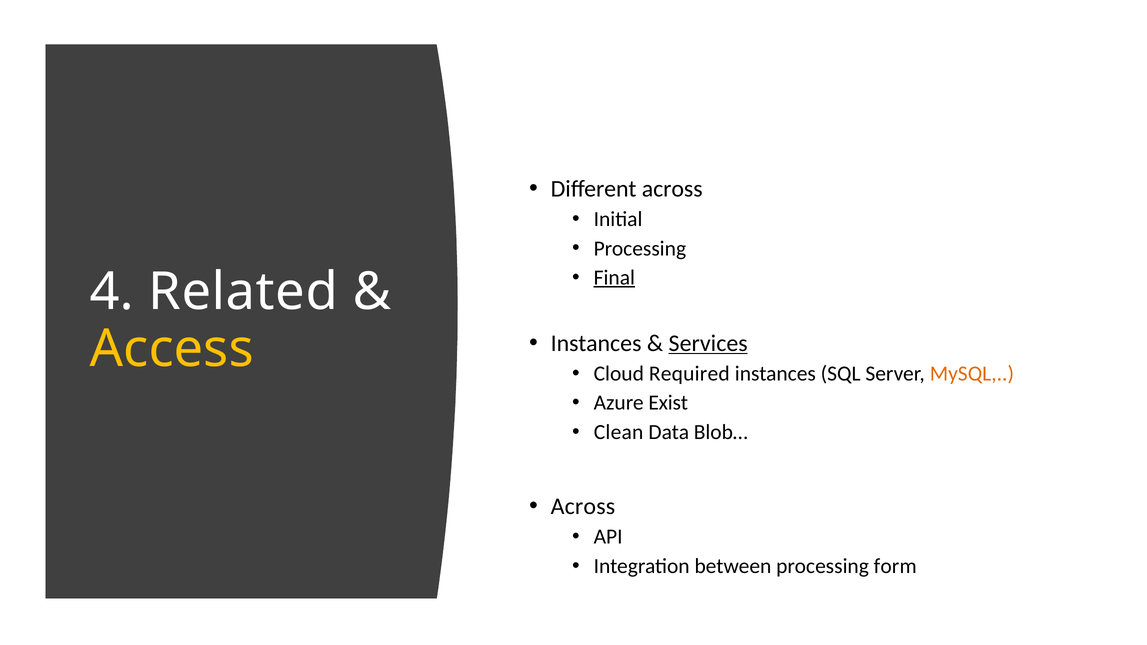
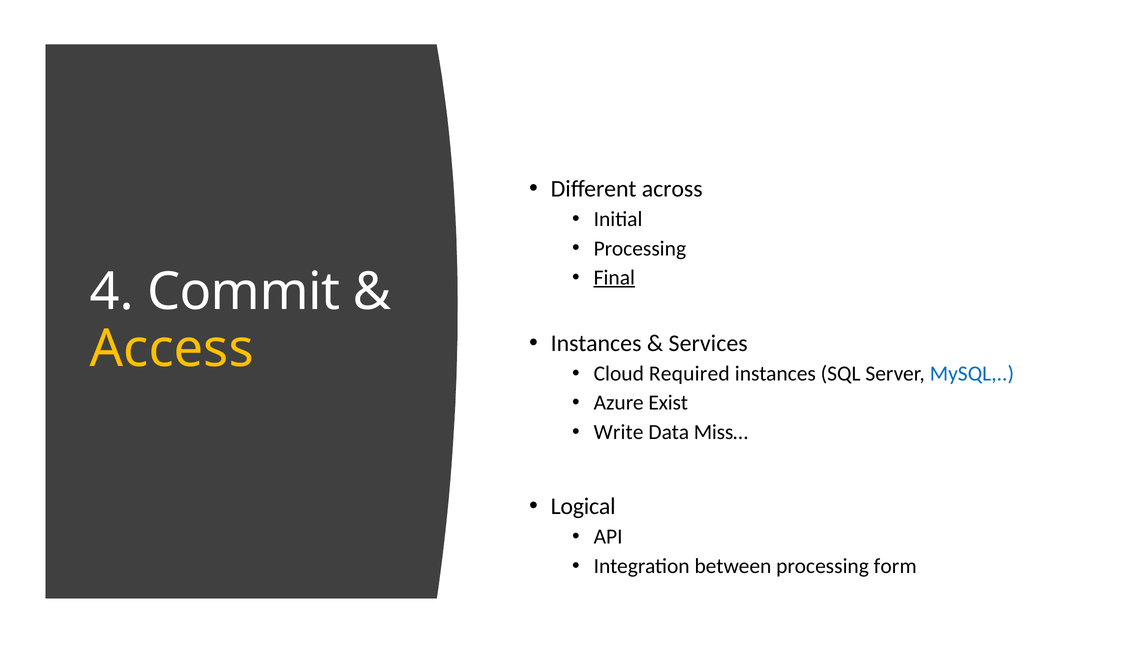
Related: Related -> Commit (244, 292)
Services underline: present -> none (708, 343)
MySQL colour: orange -> blue (972, 374)
Clean: Clean -> Write (619, 432)
Blob…: Blob… -> Miss… (721, 432)
Across: Across -> Logical (583, 506)
